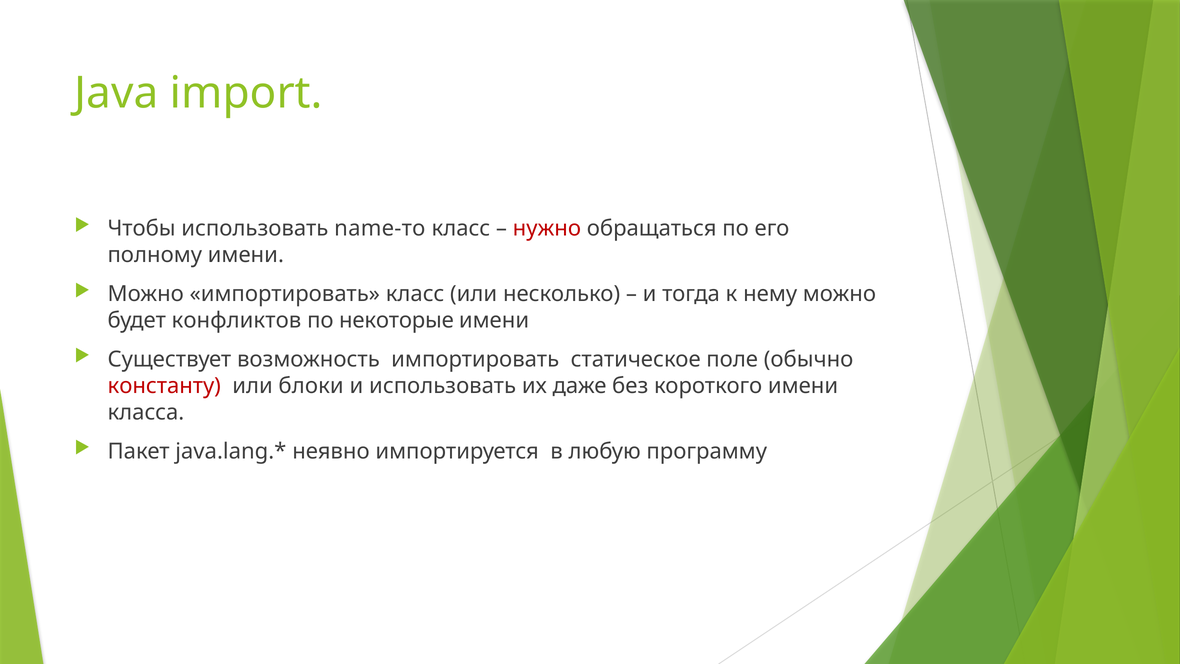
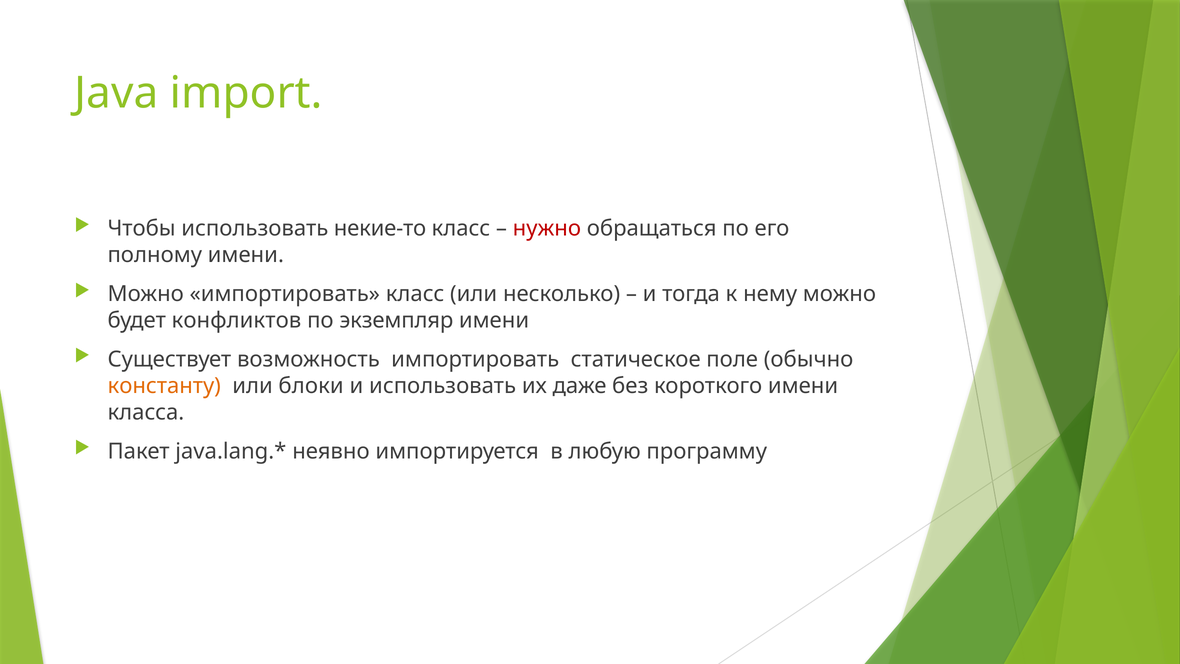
name-то: name-то -> некие-то (380, 228)
некоторые: некоторые -> экземпляр (396, 320)
константу colour: red -> orange (164, 386)
